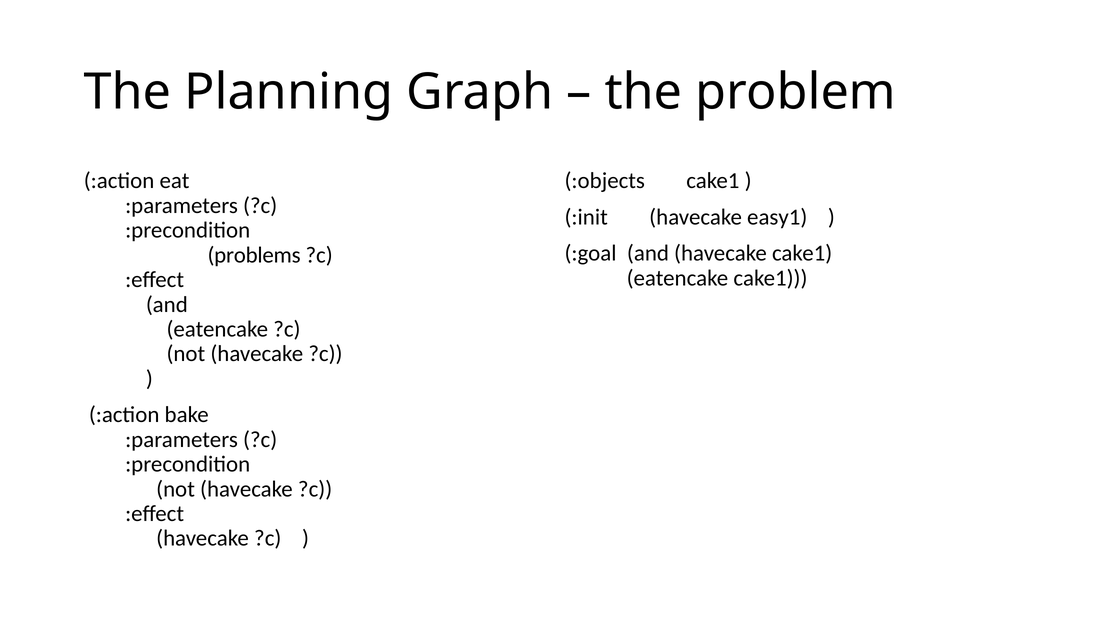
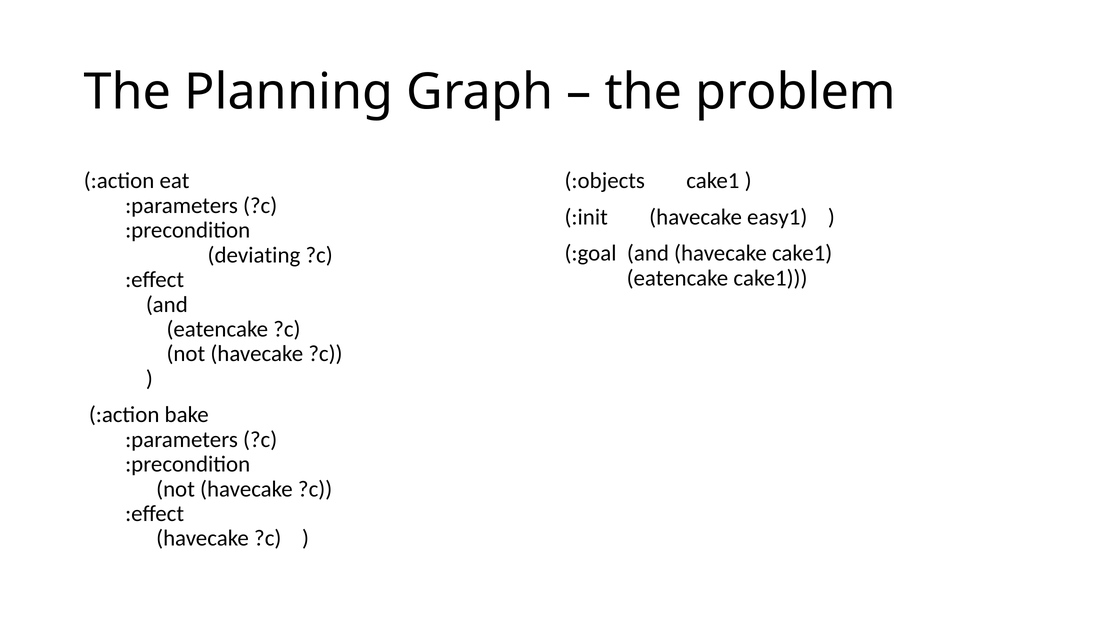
problems: problems -> deviating (254, 255)
